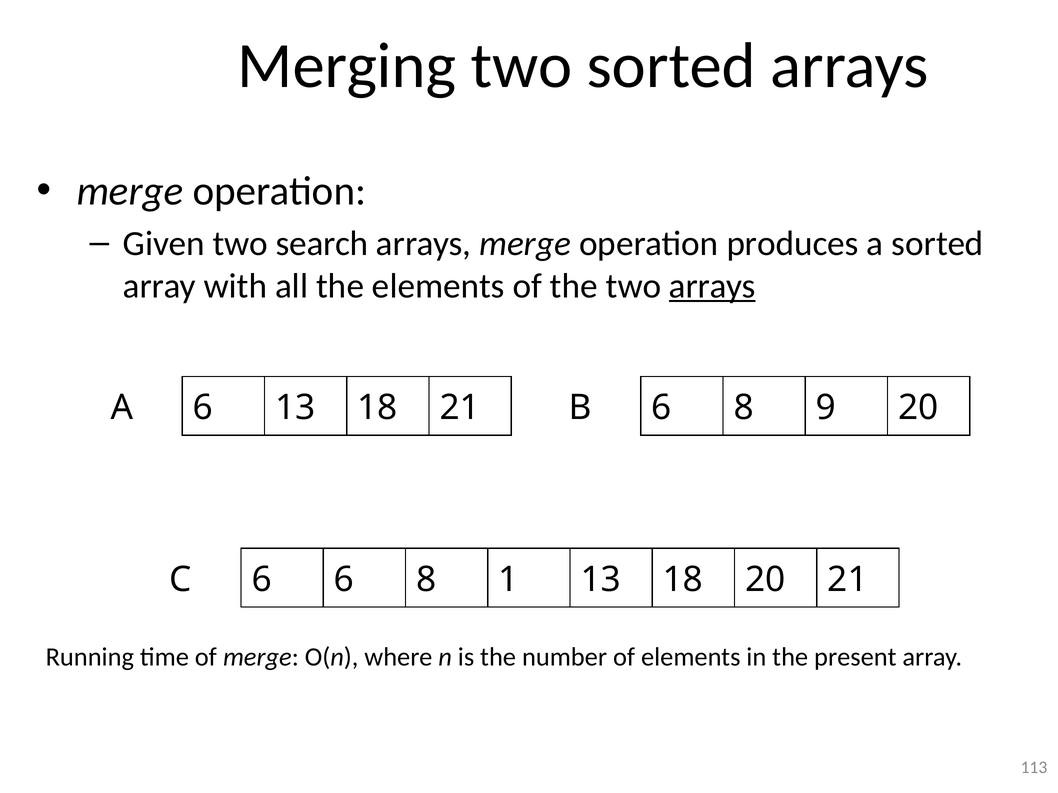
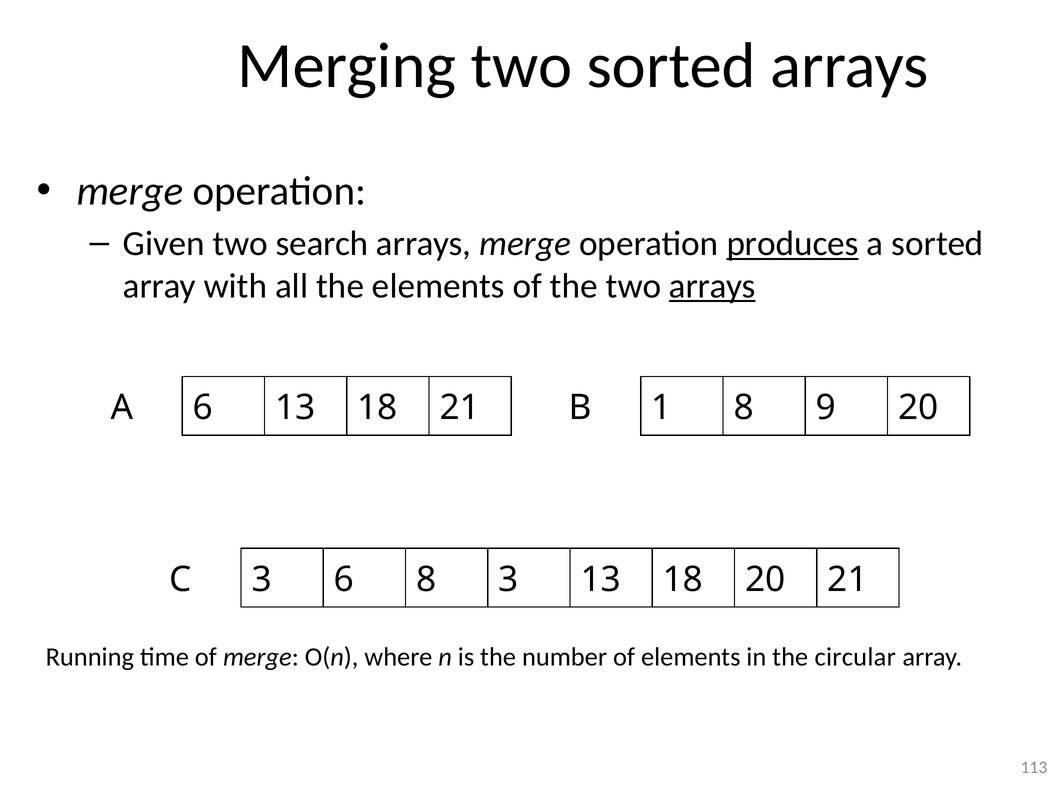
produces underline: none -> present (793, 244)
B 6: 6 -> 1 (661, 408)
C 6: 6 -> 3 (262, 580)
8 1: 1 -> 3 (508, 580)
present: present -> circular (855, 658)
